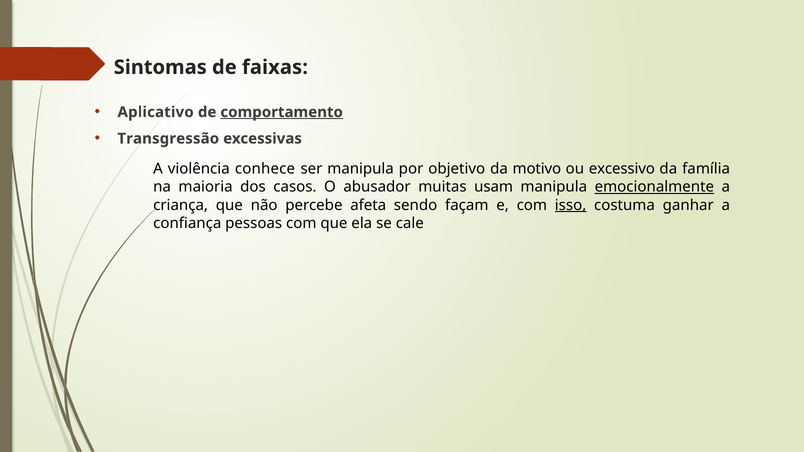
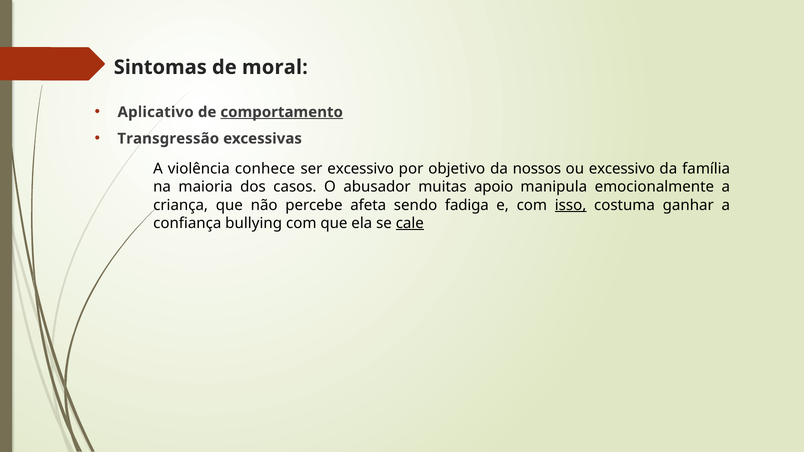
faixas: faixas -> moral (275, 67)
ser manipula: manipula -> excessivo (361, 169)
motivo: motivo -> nossos (537, 169)
usam: usam -> apoio (494, 187)
emocionalmente underline: present -> none (654, 187)
façam: façam -> fadiga (467, 205)
pessoas: pessoas -> bullying (254, 223)
cale underline: none -> present (410, 223)
